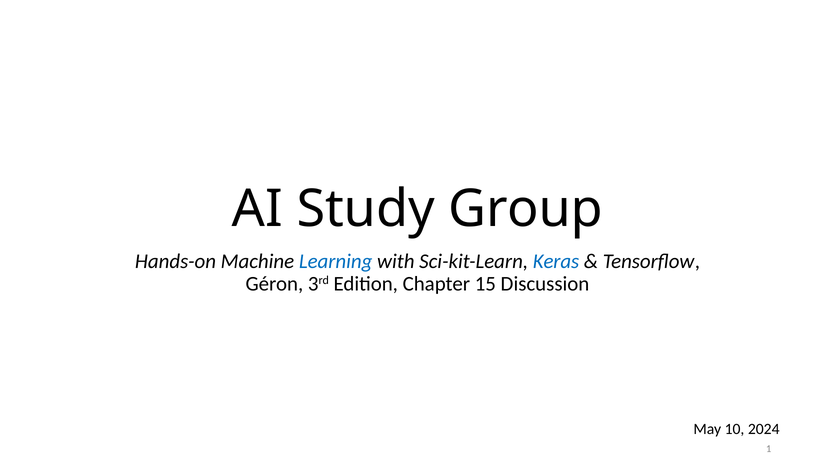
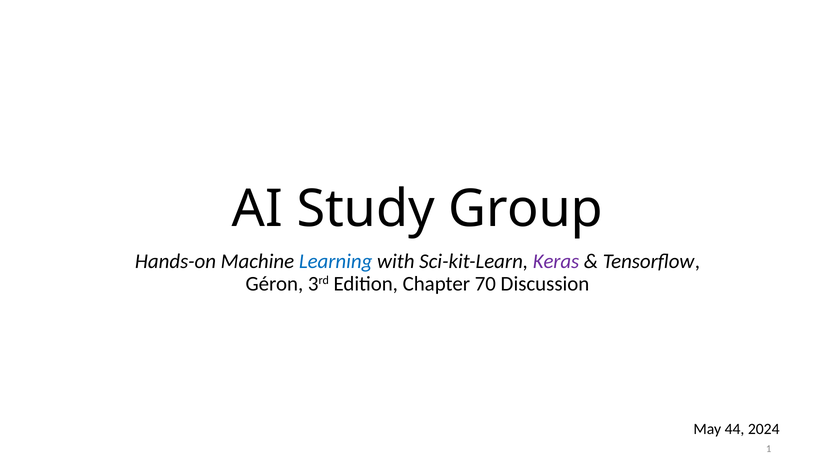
Keras colour: blue -> purple (556, 261)
15: 15 -> 70 (485, 284)
10: 10 -> 44 (735, 429)
